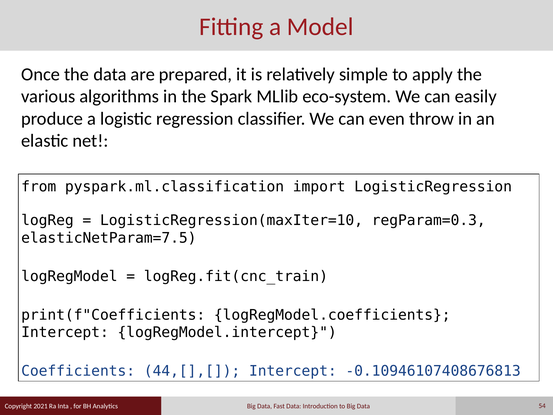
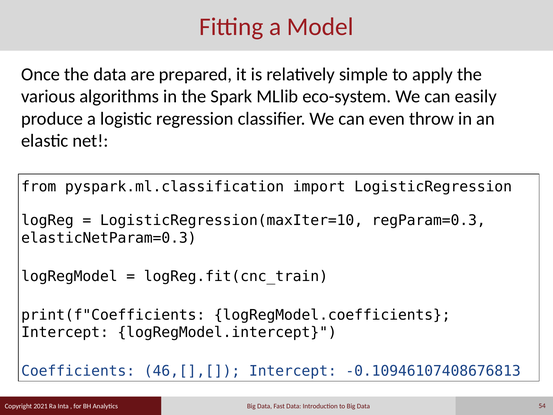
elasticNetParam=7.5: elasticNetParam=7.5 -> elasticNetParam=0.3 (109, 238)
44,[],[: 44,[],[ -> 46,[],[ (192, 371)
